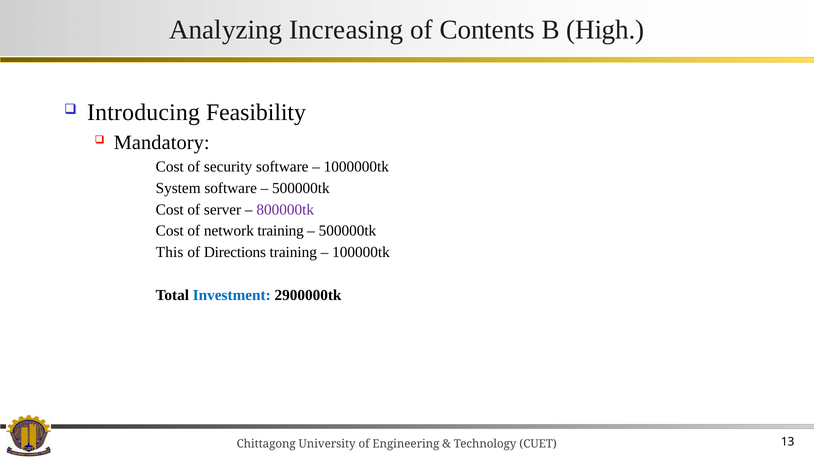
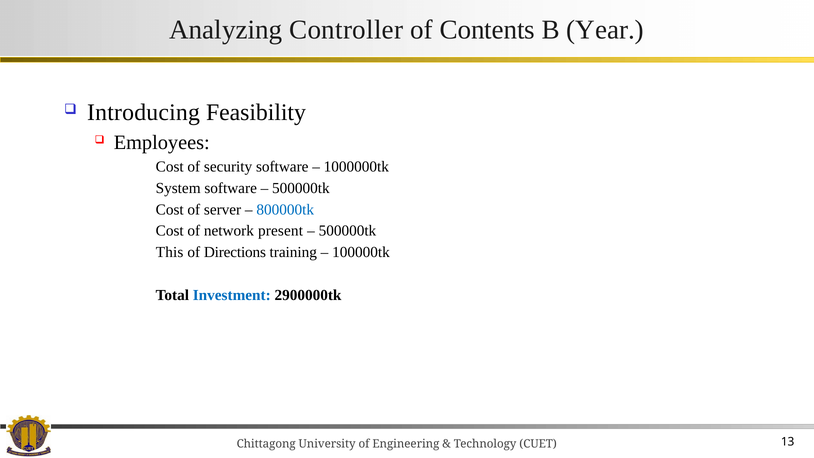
Increasing: Increasing -> Controller (346, 30)
High: High -> Year (605, 30)
Mandatory: Mandatory -> Employees (162, 143)
800000tk colour: purple -> blue (285, 210)
network training: training -> present (281, 231)
